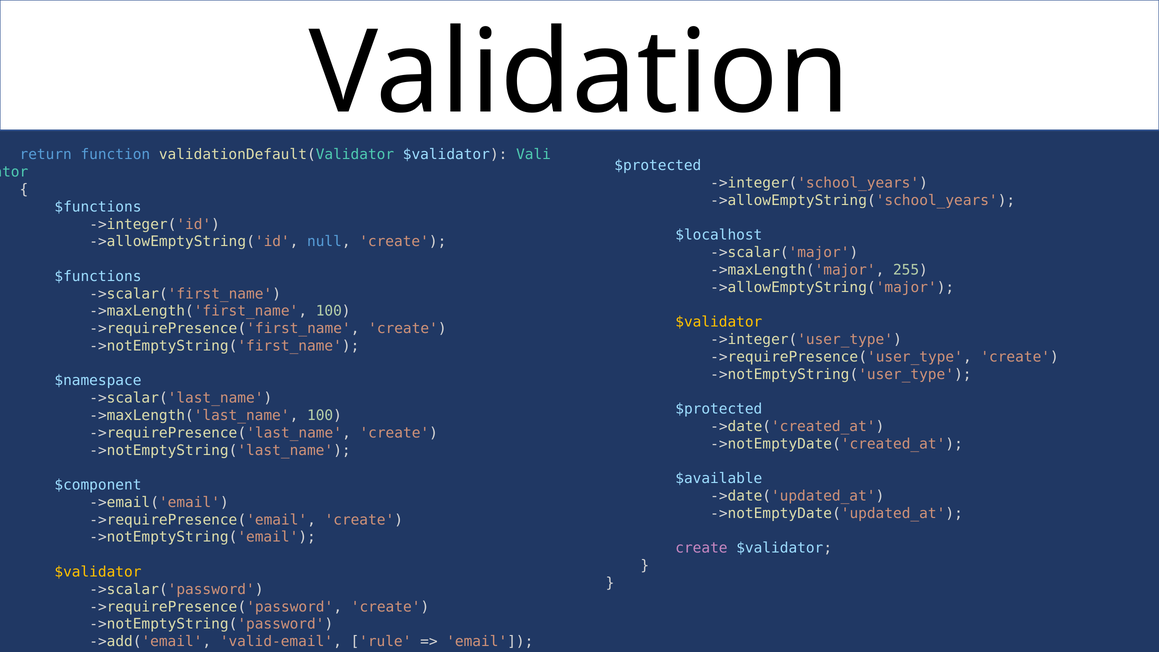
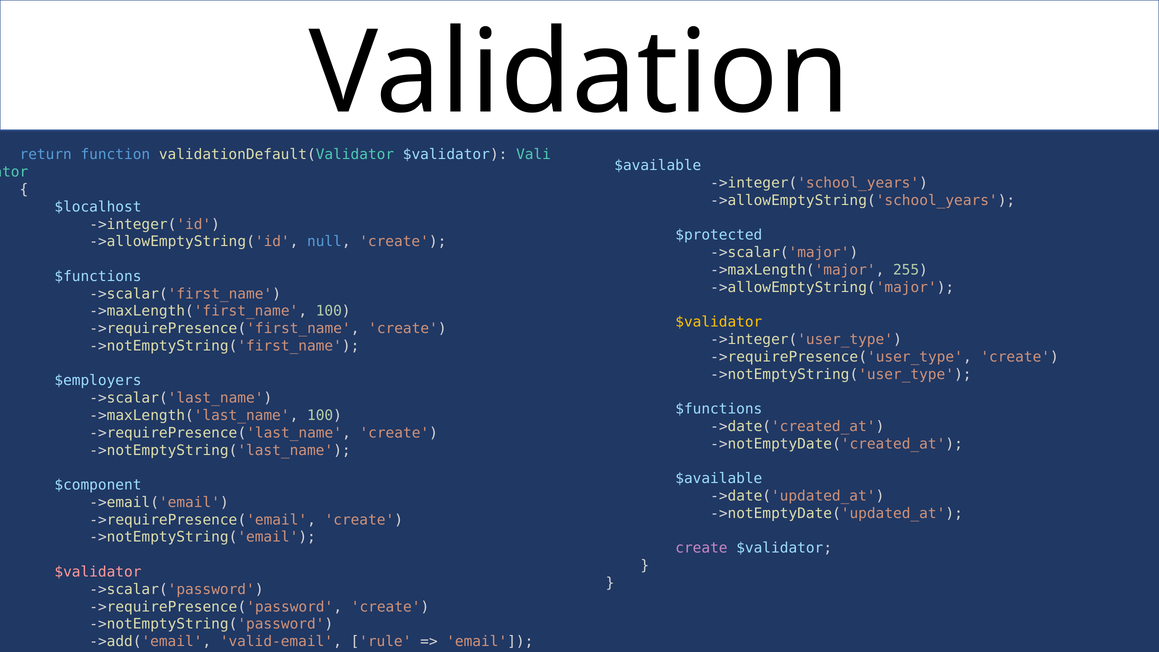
$protected: $protected -> $available (658, 166)
$functions: $functions -> $localhost (98, 207)
$localhost: $localhost -> $protected (719, 235)
$namespace: $namespace -> $employers (98, 381)
$protected: $protected -> $functions (719, 409)
$validator colour: yellow -> pink (98, 572)
